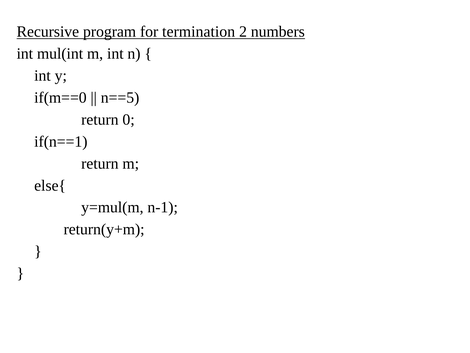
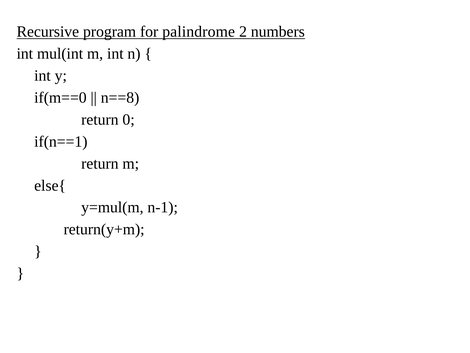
termination: termination -> palindrome (199, 32)
n==5: n==5 -> n==8 (120, 98)
